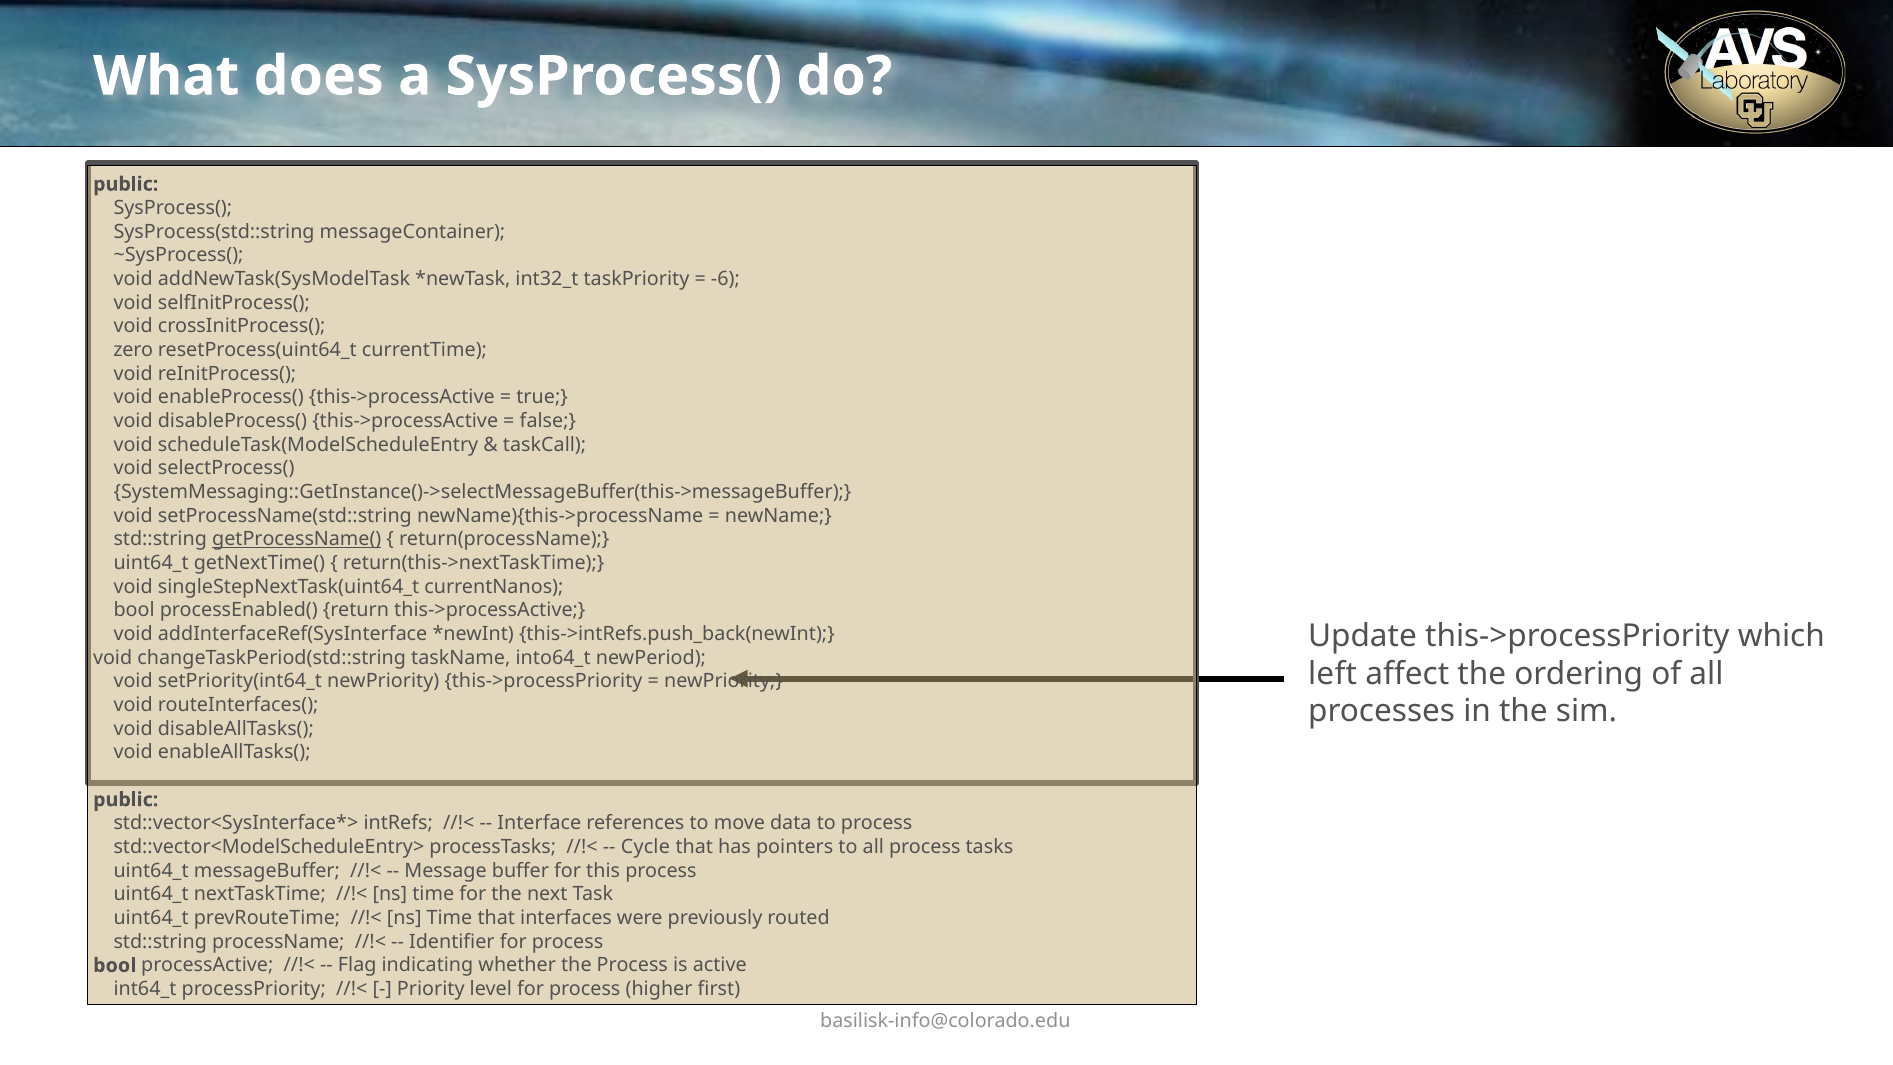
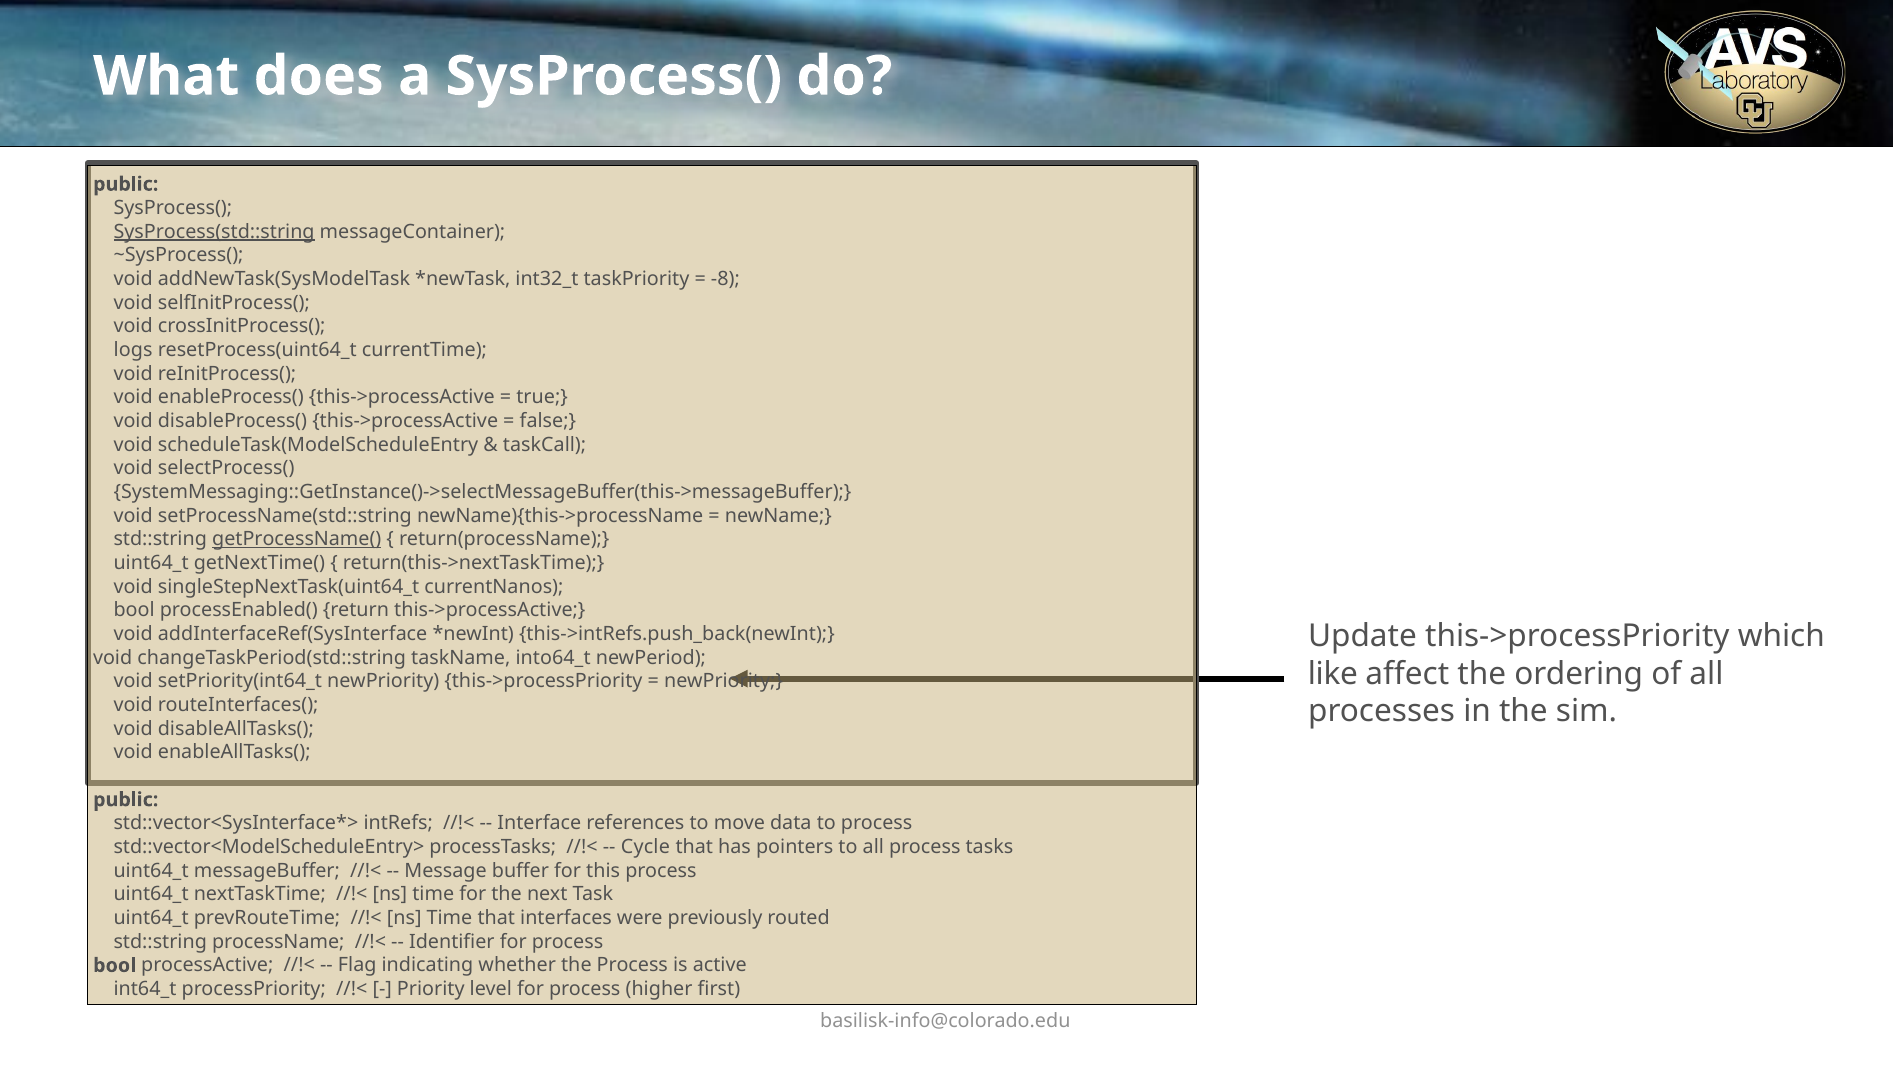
SysProcess(std::string underline: none -> present (214, 231)
-6: -6 -> -8 (725, 279)
zero: zero -> logs (133, 350)
left: left -> like (1333, 674)
